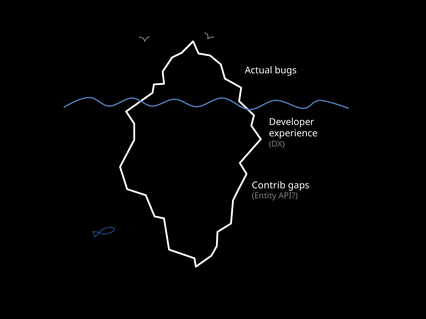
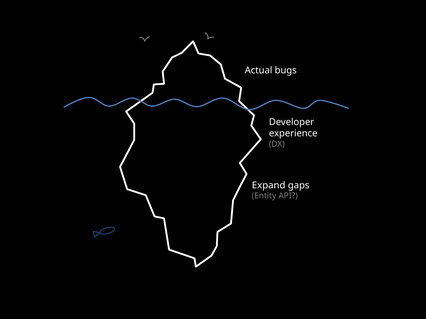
Contrib: Contrib -> Expand (269, 186)
